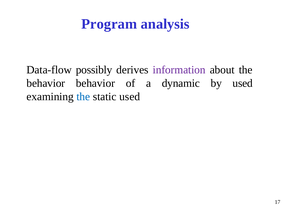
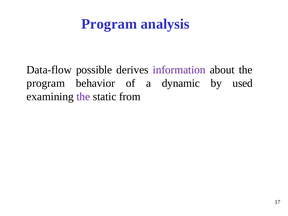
possibly: possibly -> possible (94, 70)
behavior: behavior -> program (46, 83)
the colour: blue -> purple (83, 97)
static used: used -> from (130, 97)
